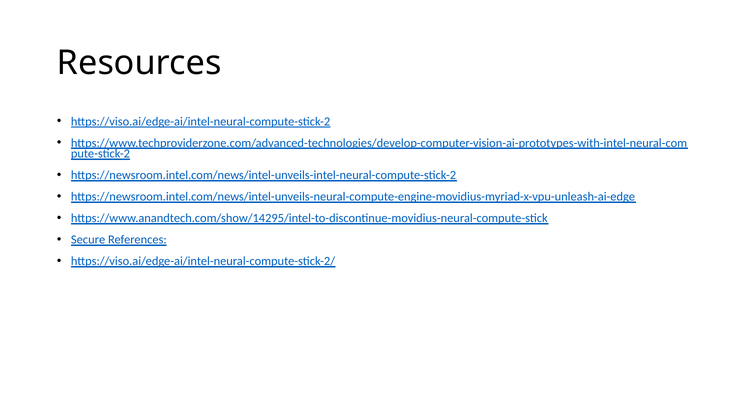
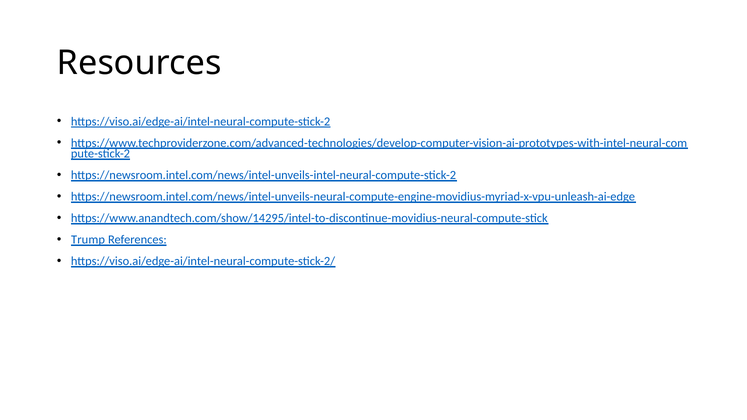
Secure: Secure -> Trump (88, 240)
